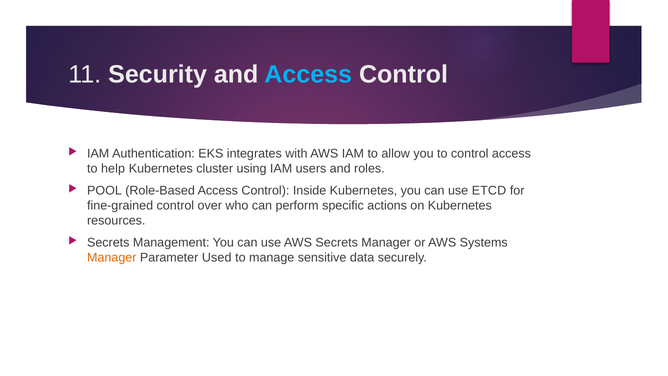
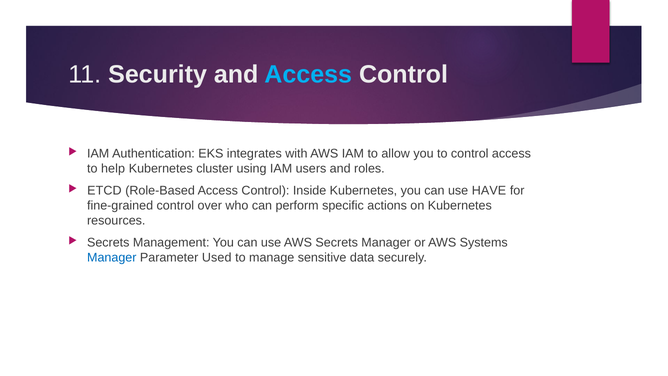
POOL: POOL -> ETCD (104, 191)
ETCD: ETCD -> HAVE (489, 191)
Manager colour: orange -> blue (112, 258)
